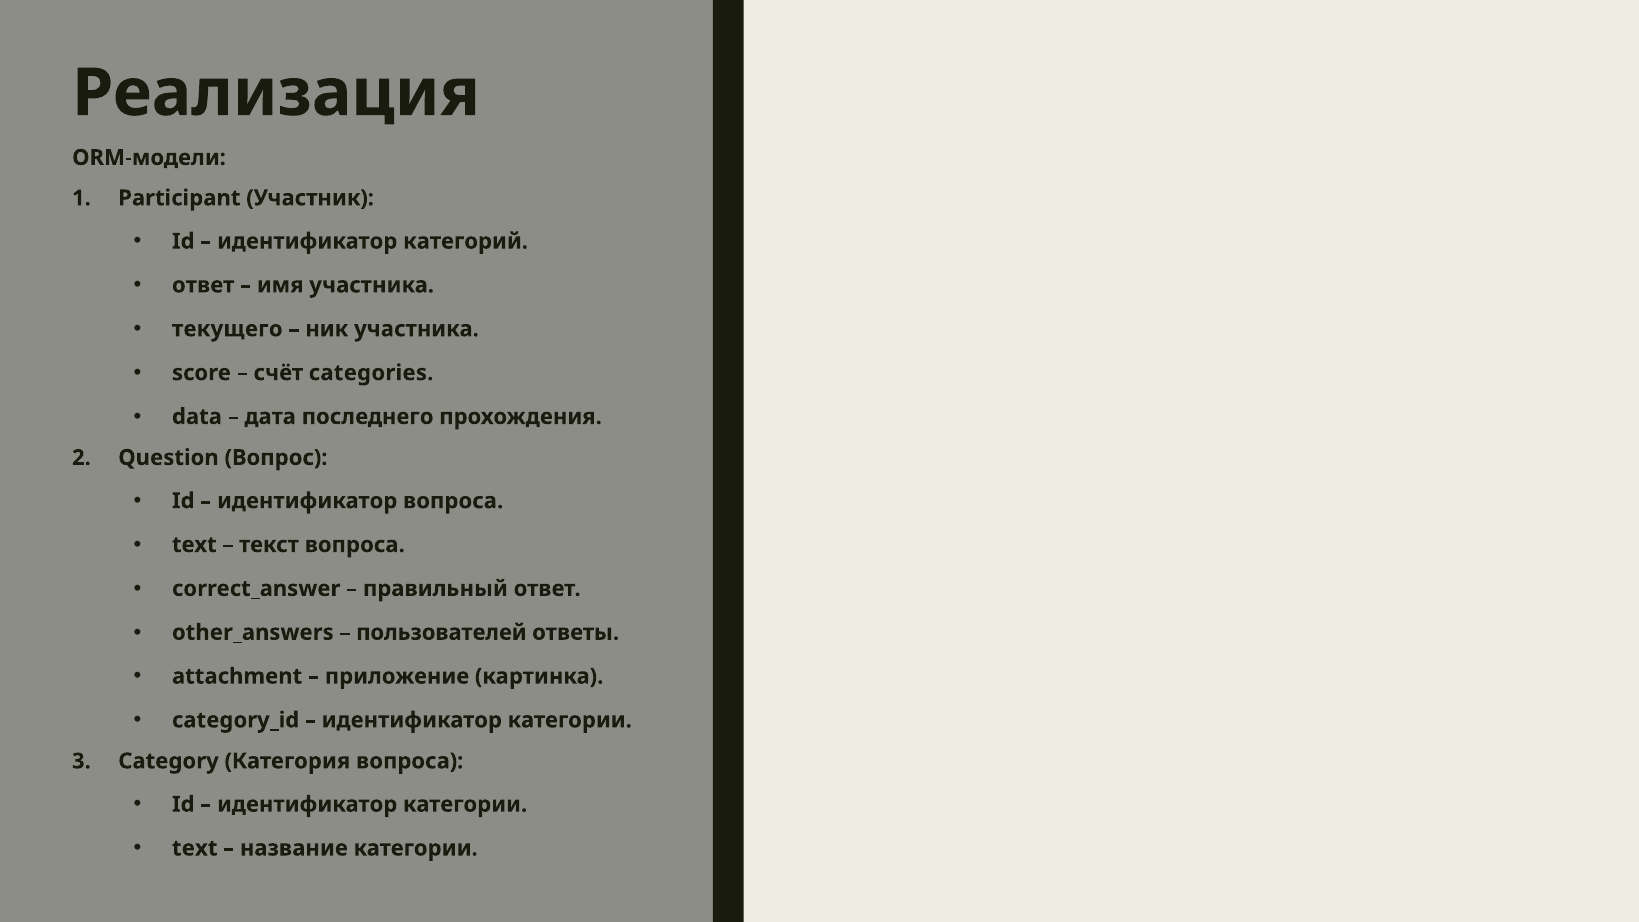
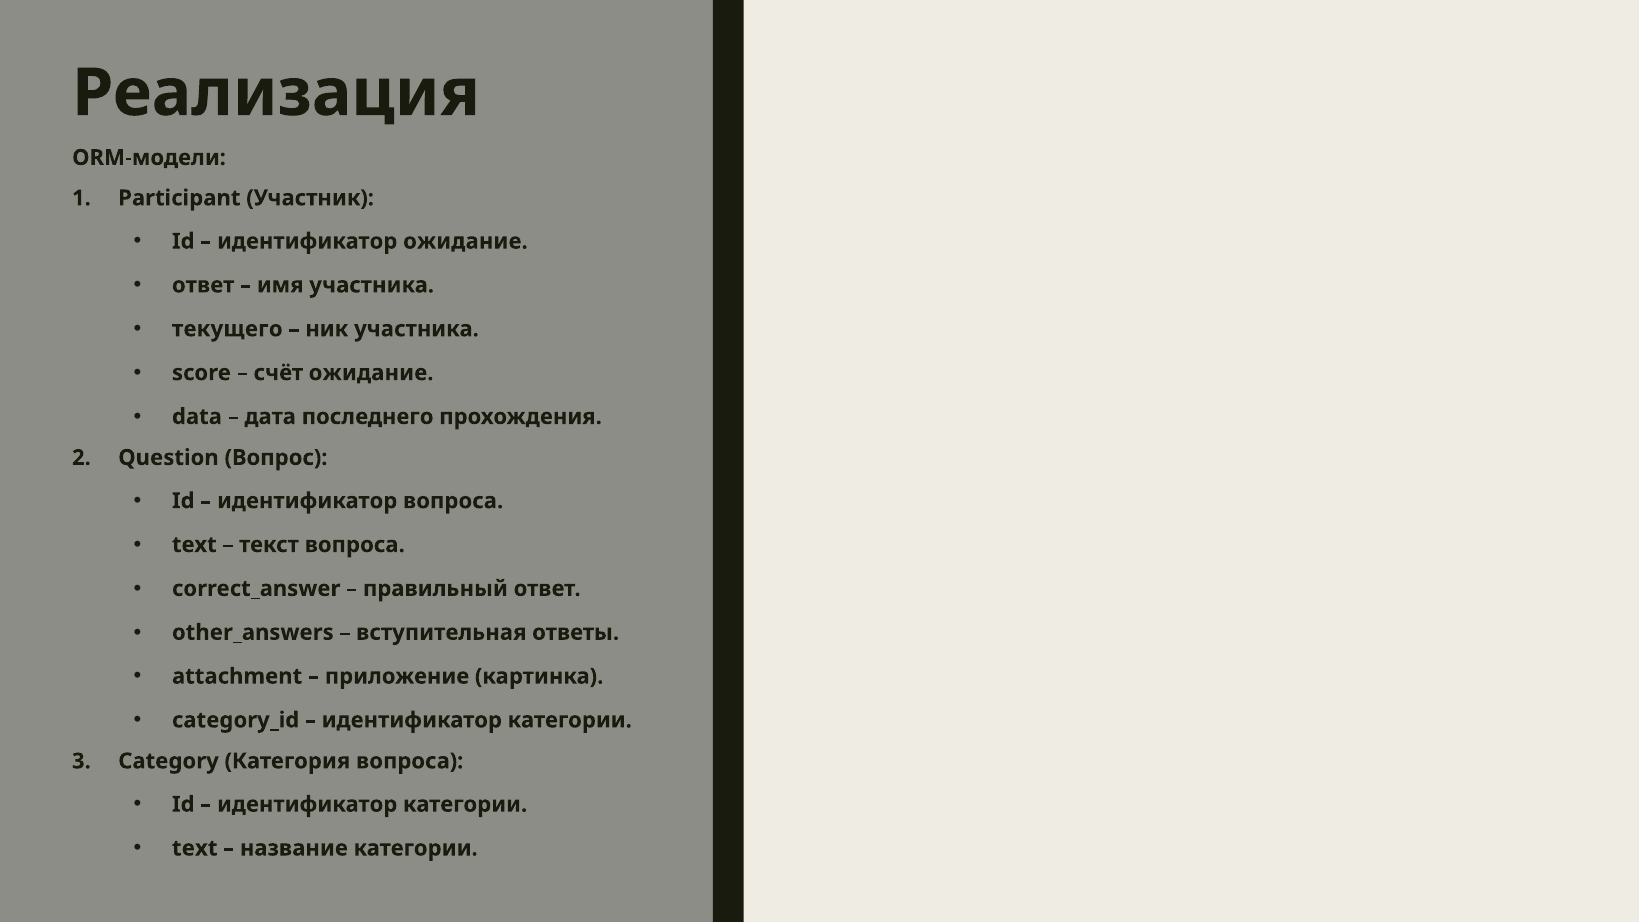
идентификатор категорий: категорий -> ожидание (465, 241)
счёт categories: categories -> ожидание (371, 373)
пользователей: пользователей -> вступительная (441, 632)
